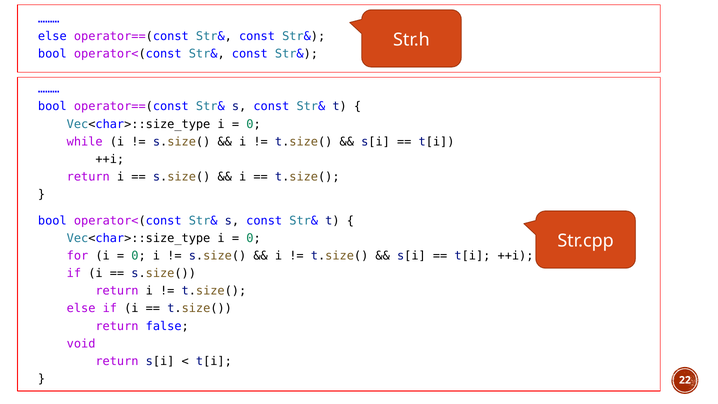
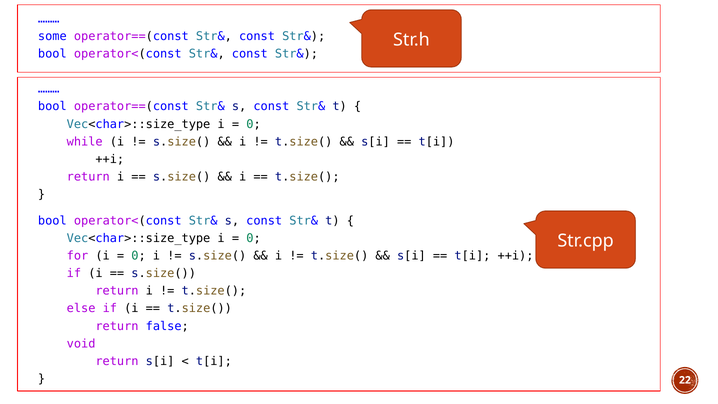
else: else -> some (52, 36)
